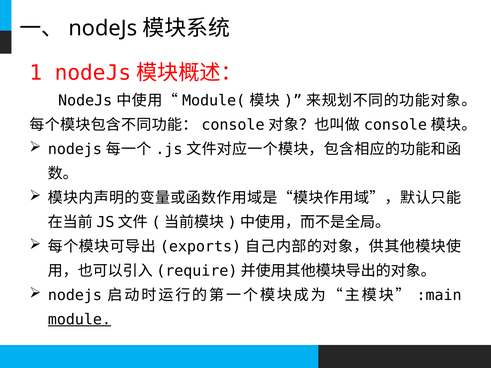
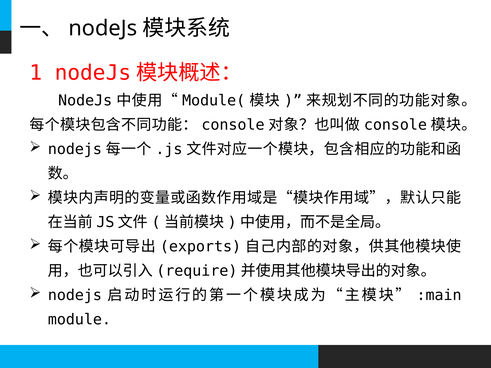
module underline: present -> none (79, 320)
